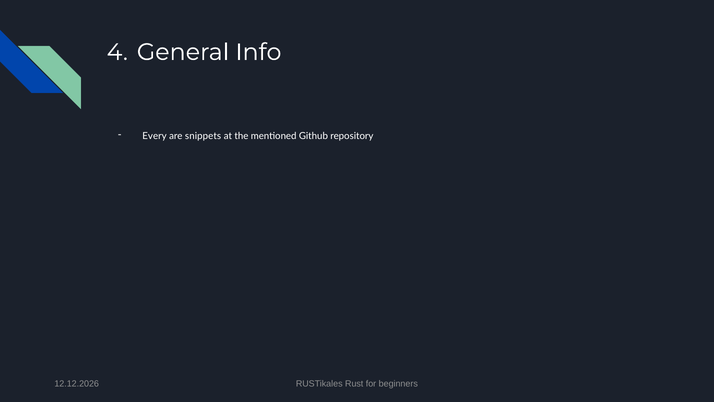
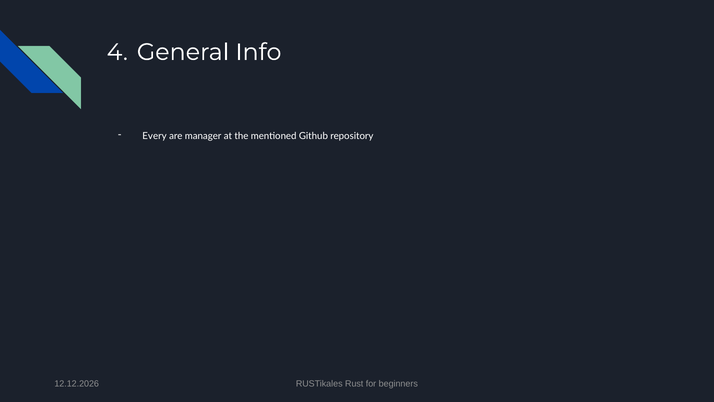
snippets: snippets -> manager (203, 136)
